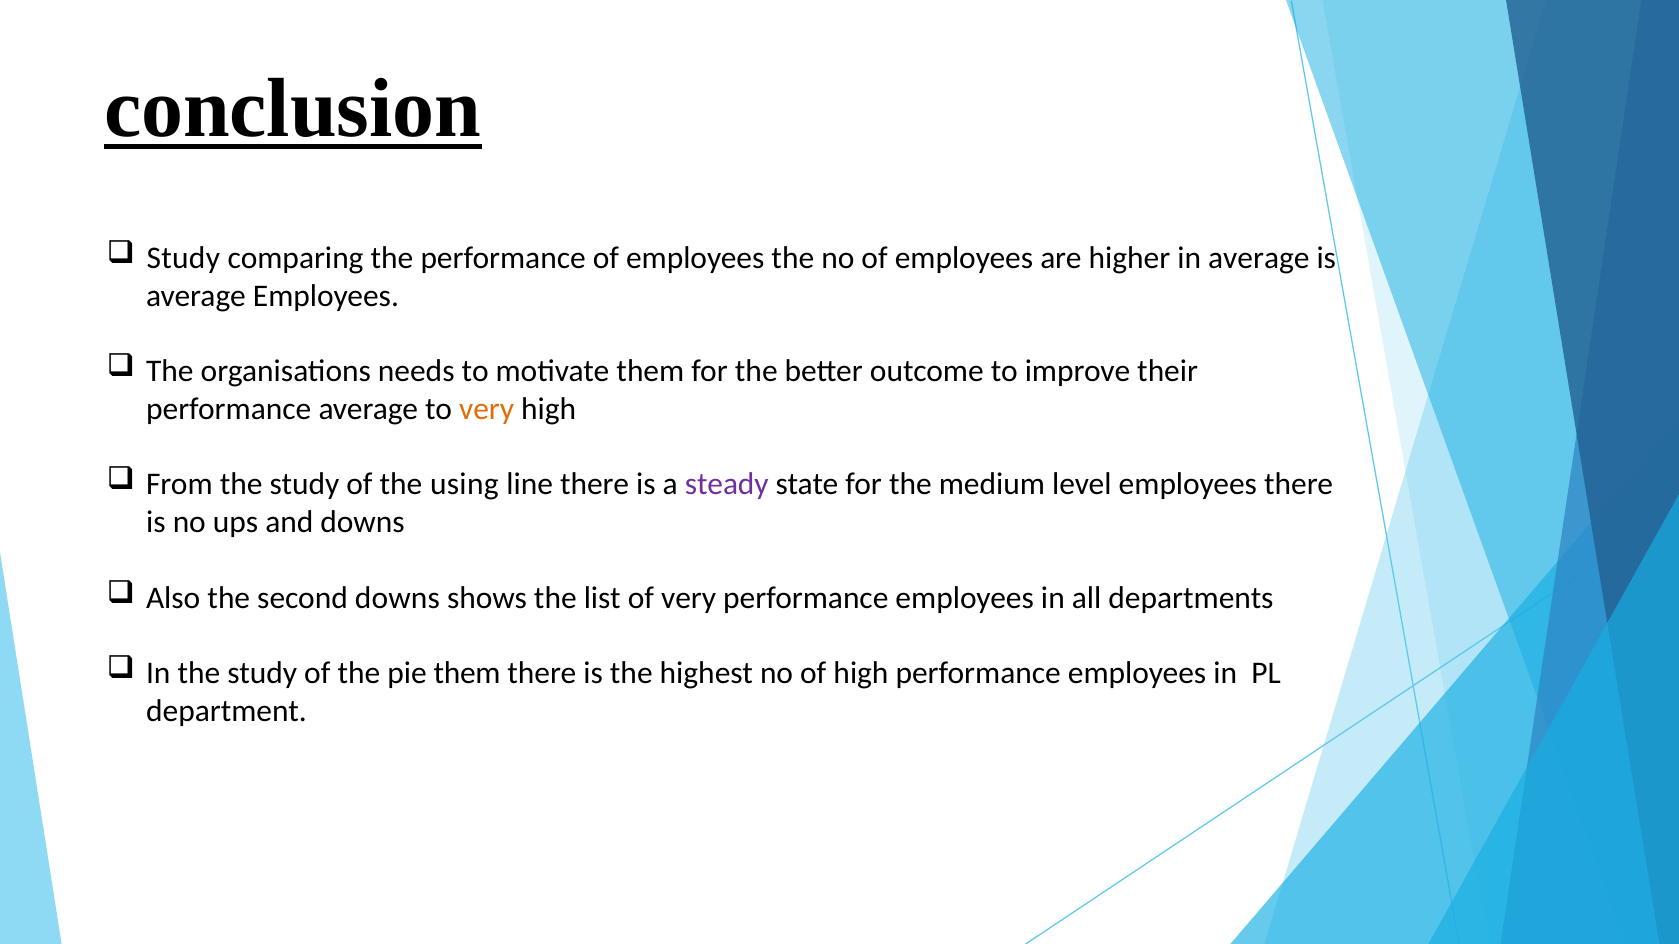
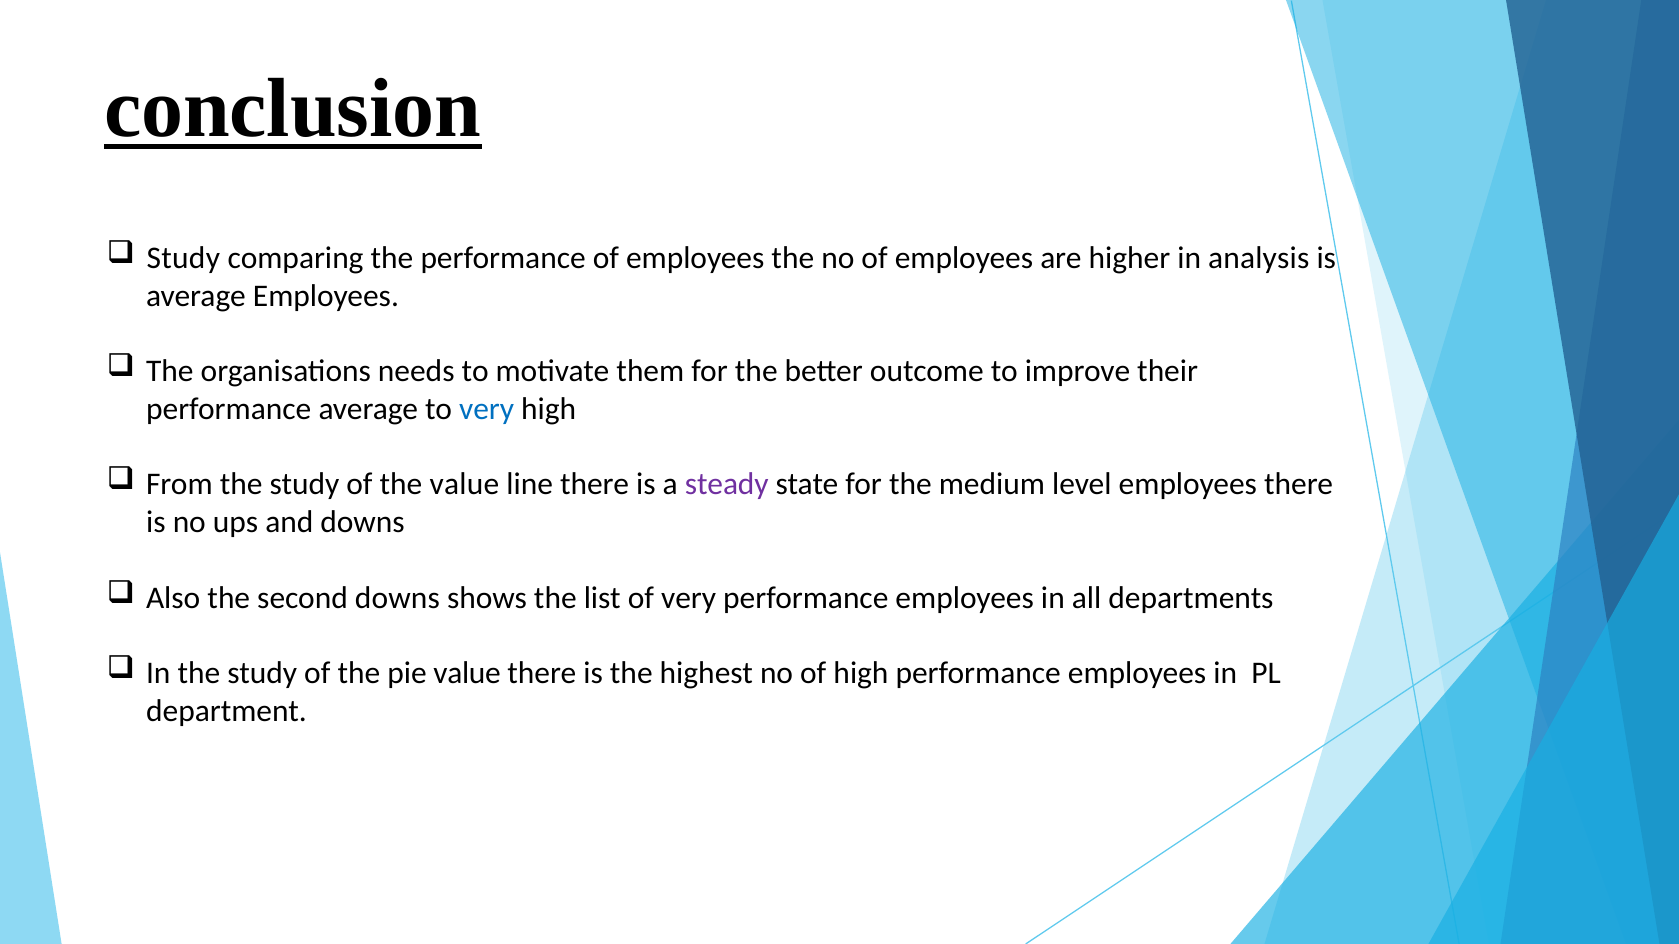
in average: average -> analysis (1259, 258)
very colour: orange -> blue (487, 409)
the using: using -> value (464, 485)
pie them: them -> value (467, 674)
